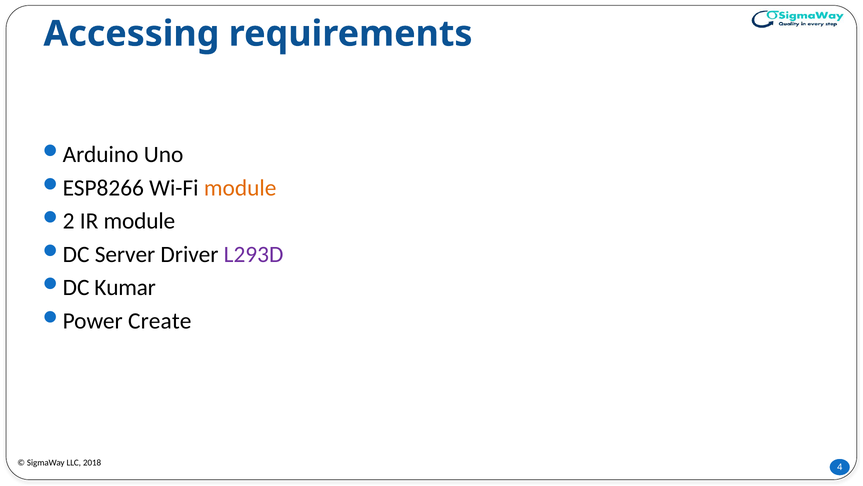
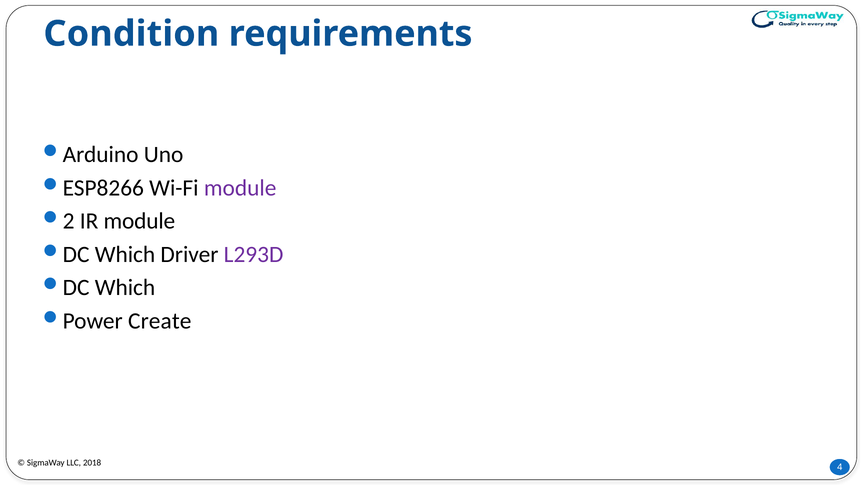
Accessing: Accessing -> Condition (131, 34)
module colour: orange -> purple (240, 188)
Server: Server -> Which (125, 254)
Kumar: Kumar -> Which (125, 287)
